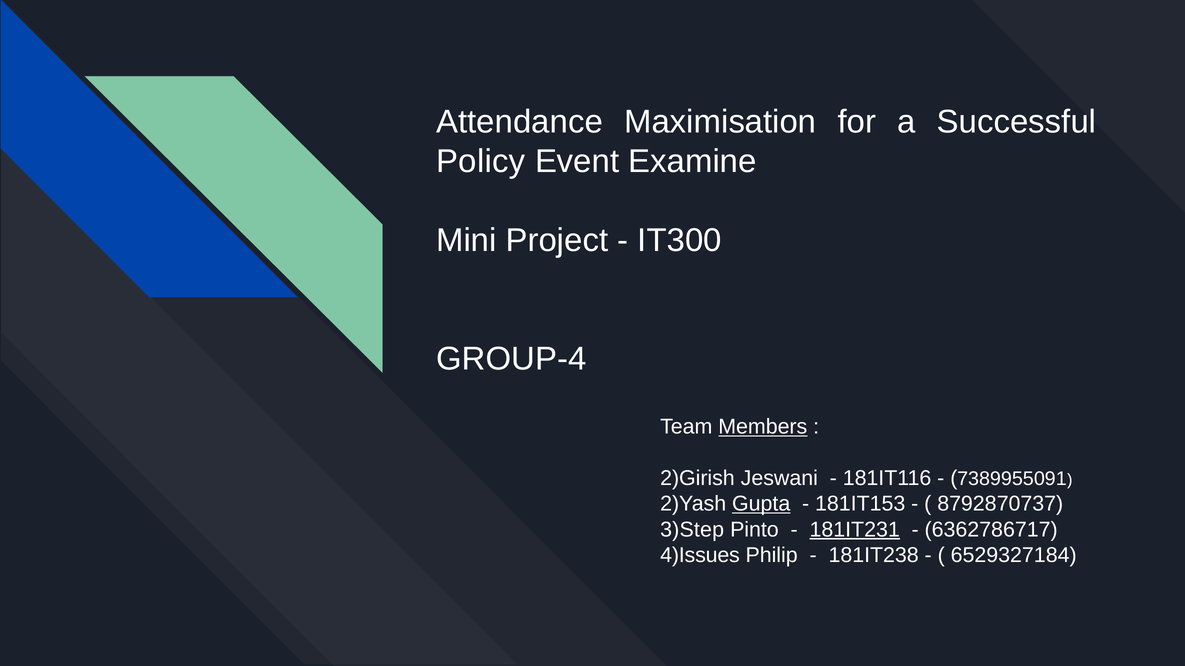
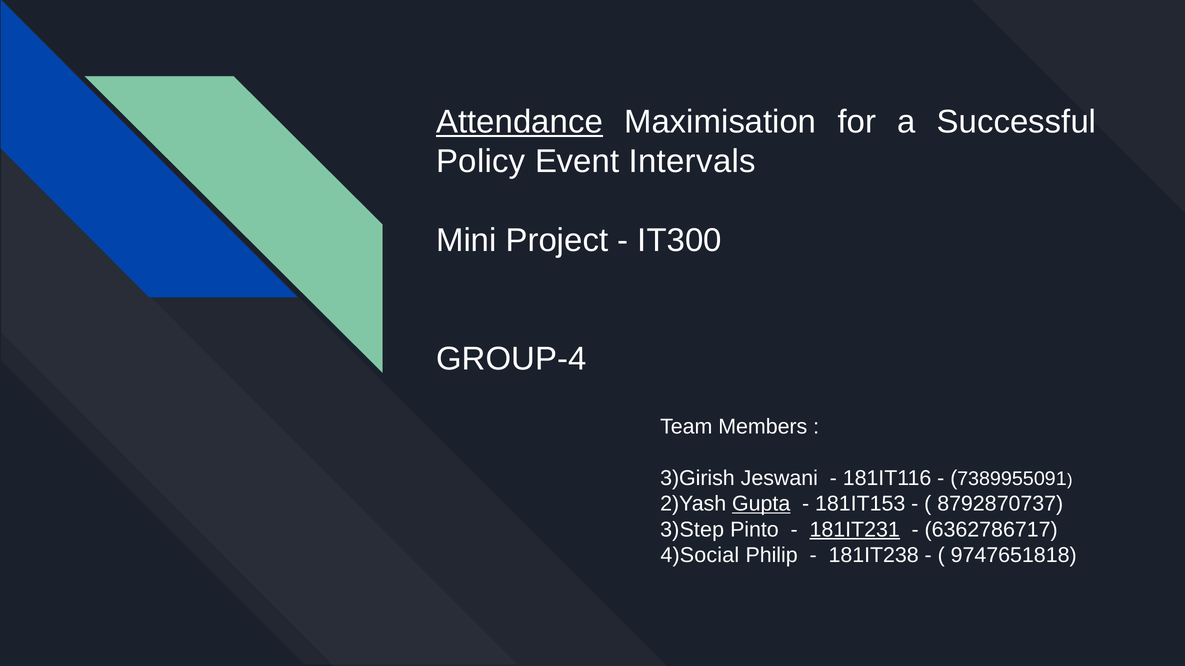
Attendance underline: none -> present (519, 122)
Examine: Examine -> Intervals (692, 161)
Members underline: present -> none (763, 427)
2)Girish: 2)Girish -> 3)Girish (697, 479)
4)Issues: 4)Issues -> 4)Social (700, 556)
6529327184: 6529327184 -> 9747651818 (1014, 556)
